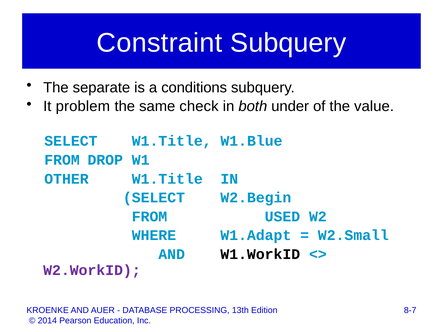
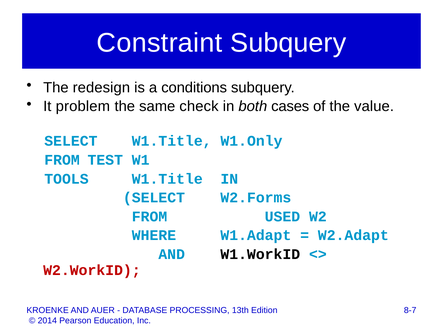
separate: separate -> redesign (101, 88)
under: under -> cases (290, 107)
W1.Blue: W1.Blue -> W1.Only (251, 141)
DROP: DROP -> TEST (105, 160)
OTHER: OTHER -> TOOLS (66, 179)
W2.Begin: W2.Begin -> W2.Forms (256, 198)
W2.Small: W2.Small -> W2.Adapt (353, 236)
W2.WorkID colour: purple -> red (92, 270)
